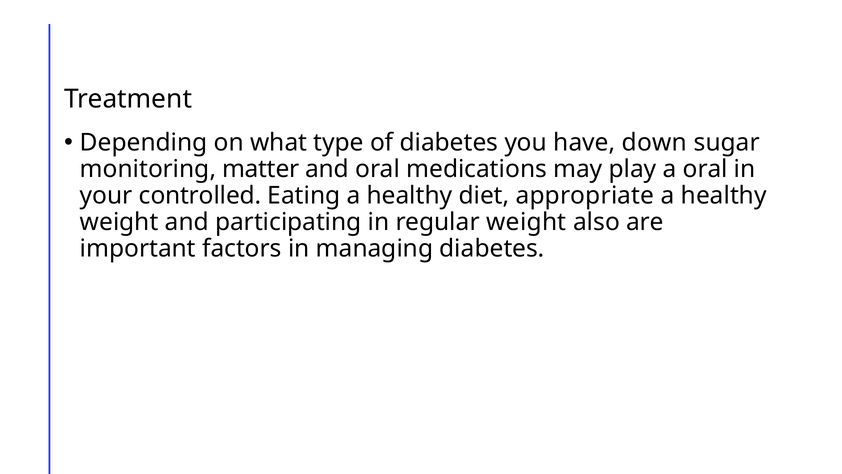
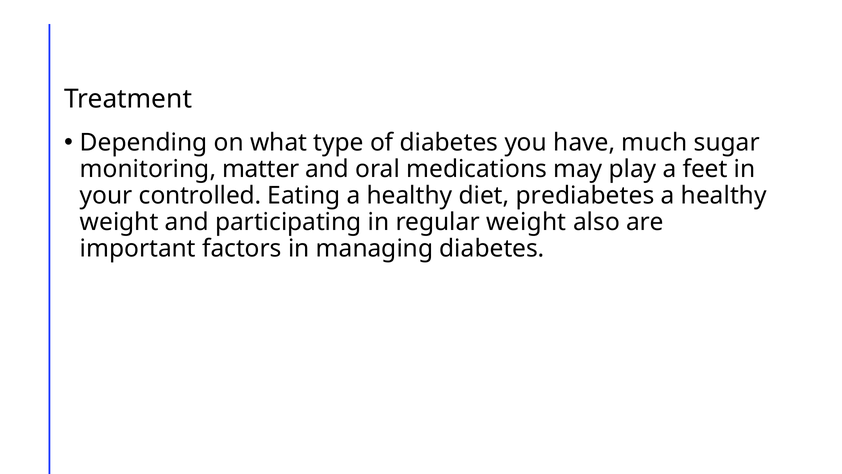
down: down -> much (654, 142)
a oral: oral -> feet (705, 169)
appropriate: appropriate -> prediabetes (585, 195)
